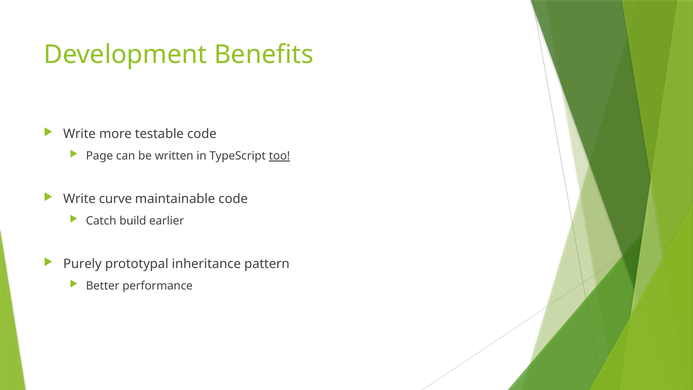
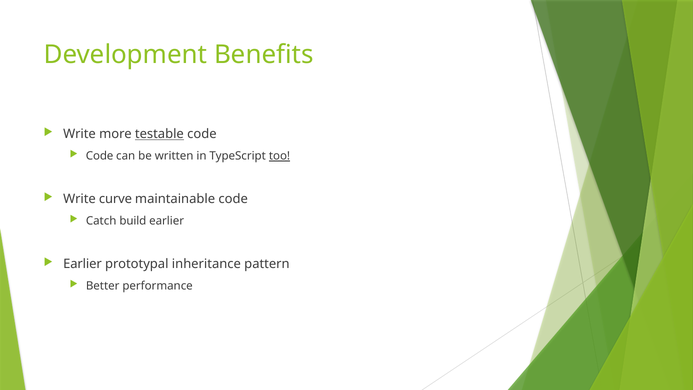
testable underline: none -> present (159, 134)
Page: Page -> Code (100, 156)
Purely: Purely -> Earlier (83, 264)
